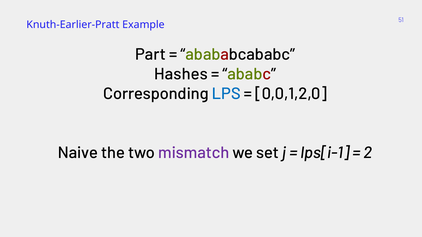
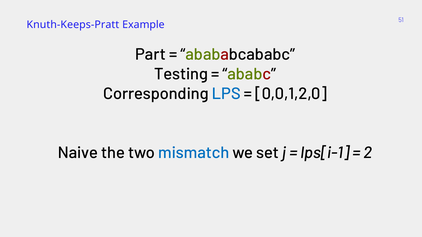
Knuth-Earlier-Pratt: Knuth-Earlier-Pratt -> Knuth-Keeps-Pratt (73, 25)
Hashes: Hashes -> Testing (181, 74)
mismatch colour: purple -> blue (194, 153)
